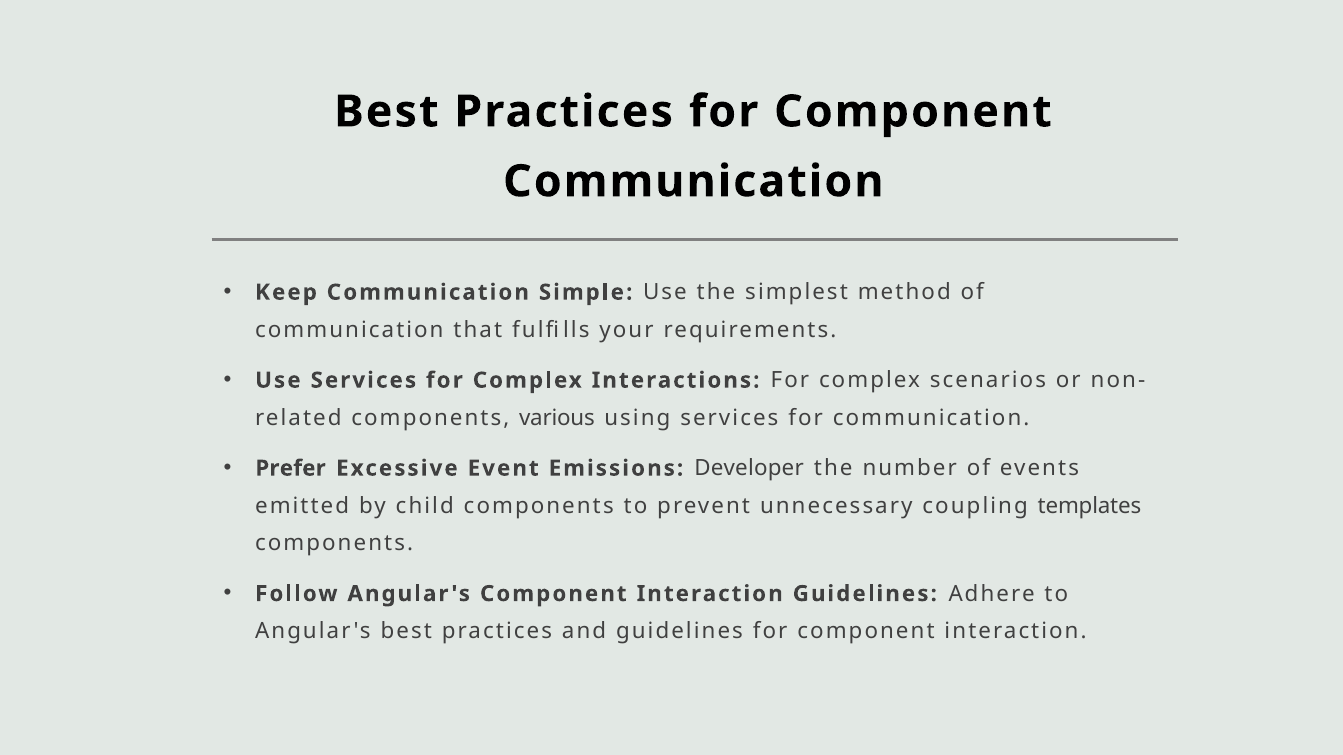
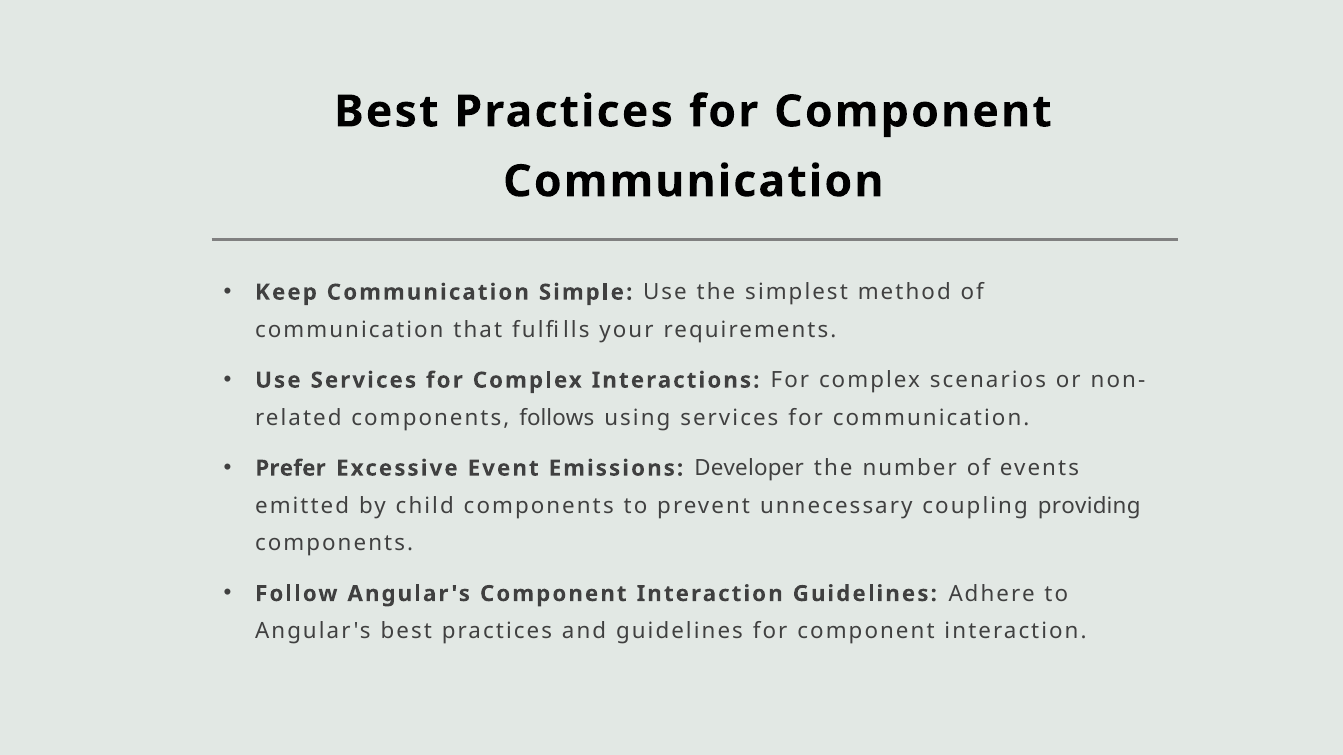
various: various -> follows (557, 418)
templates: templates -> providing (1089, 506)
